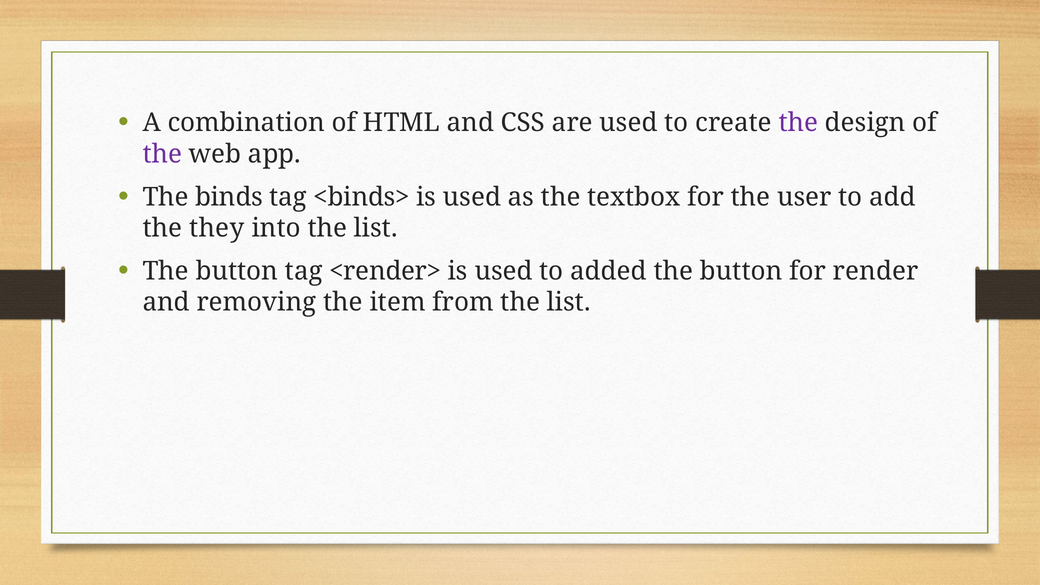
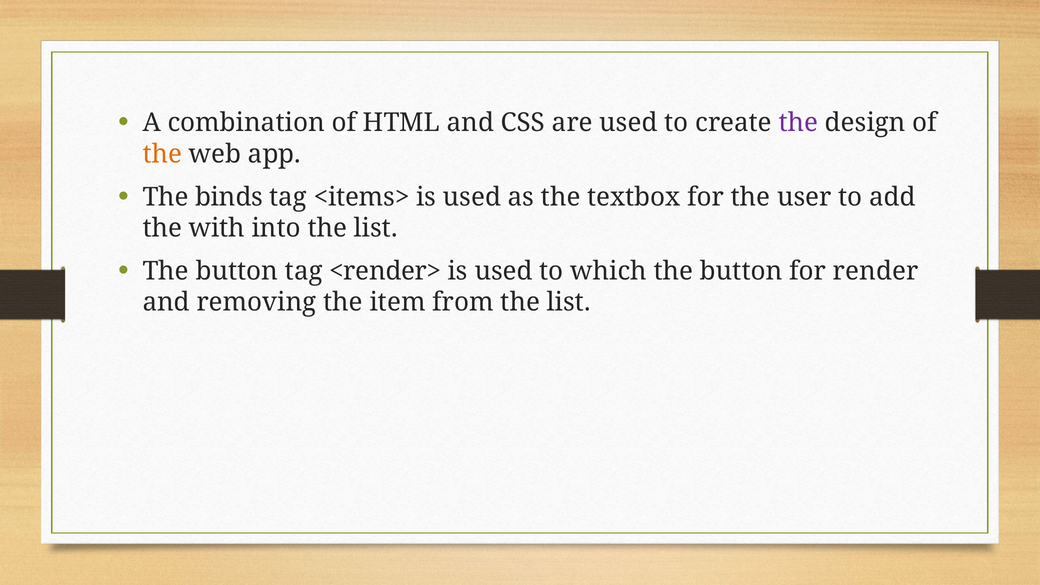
the colour: purple -> orange (162, 154)
<binds>: <binds> -> <items> (362, 197)
they: they -> with (217, 228)
added: added -> which (609, 271)
